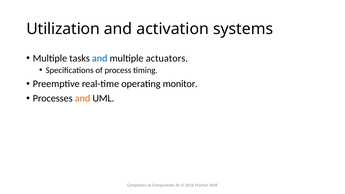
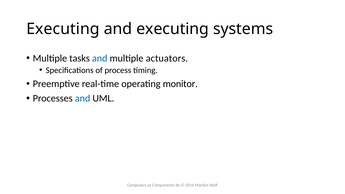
Utilization: Utilization -> Executing (63, 29)
and activation: activation -> executing (173, 29)
and colour: orange -> blue (83, 98)
